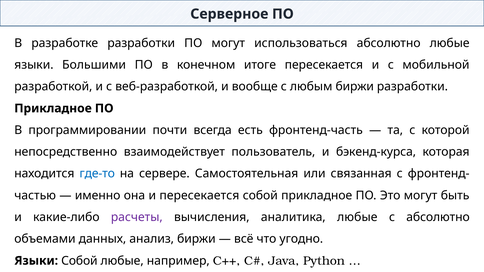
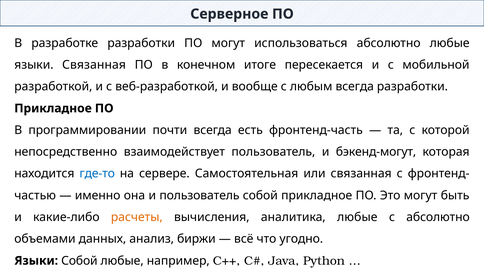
языки Большими: Большими -> Связанная (94, 65)
любым биржи: биржи -> всегда (355, 87)
бэкенд-курса: бэкенд-курса -> бэкенд-могут (376, 152)
и пересекается: пересекается -> пользователь (199, 196)
расчеты colour: purple -> orange (137, 217)
